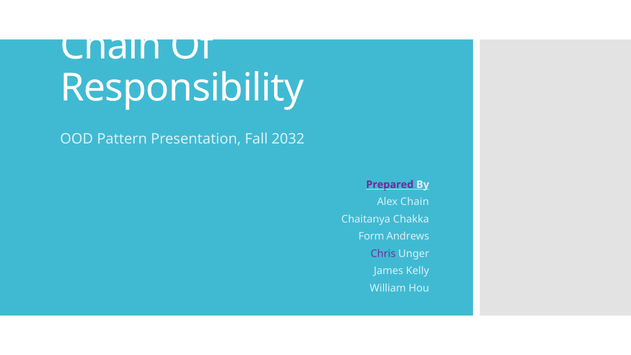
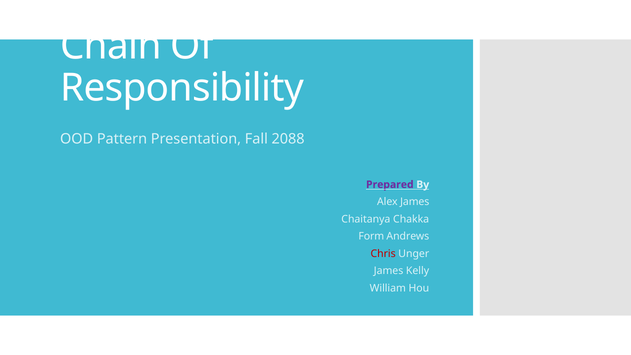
2032: 2032 -> 2088 (288, 139)
Alex Chain: Chain -> James (415, 202)
Chris colour: purple -> red (383, 254)
